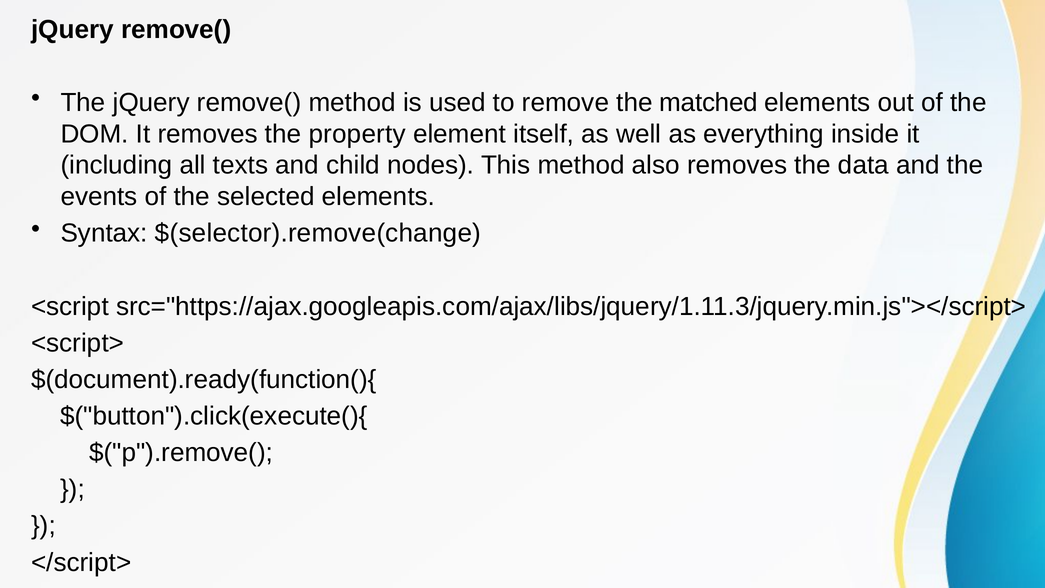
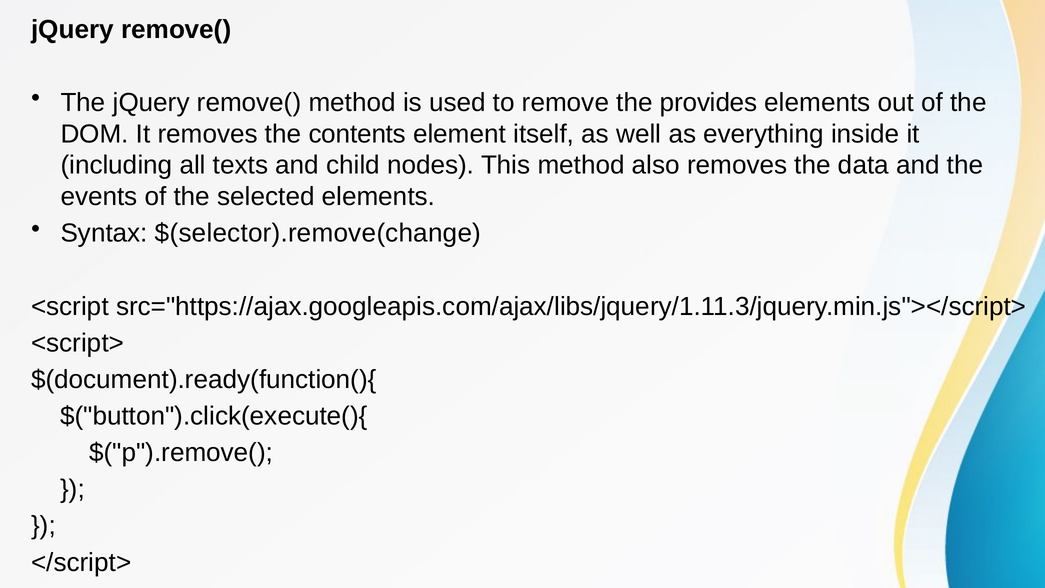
matched: matched -> provides (709, 103)
property: property -> contents (357, 134)
